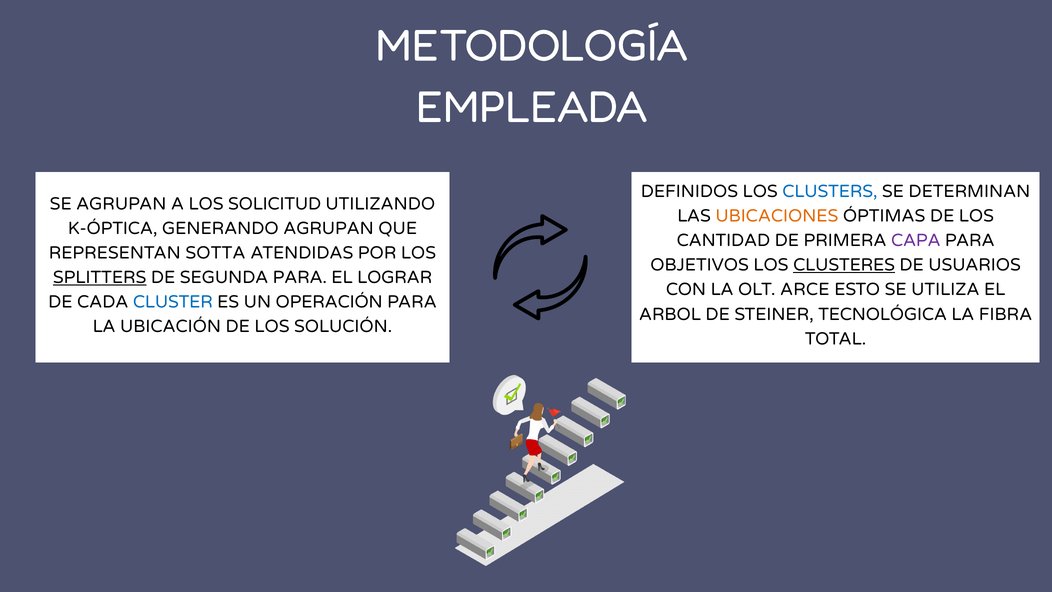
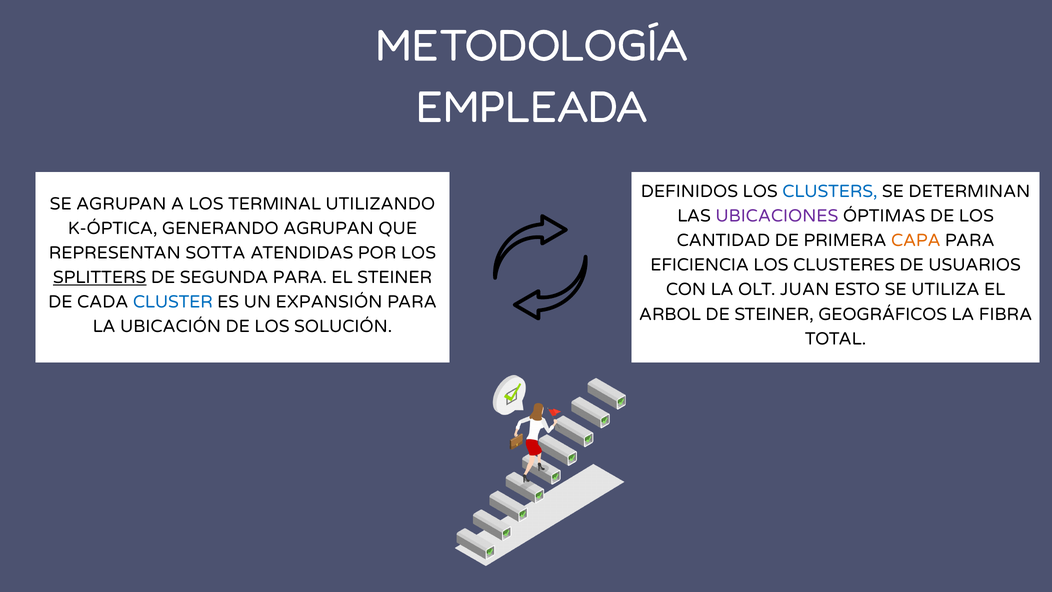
SOLICITUD: SOLICITUD -> TERMINAL (275, 204)
UBICACIONES colour: orange -> purple (777, 216)
CAPA colour: purple -> orange (916, 240)
OBJETIVOS: OBJETIVOS -> EFICIENCIA (700, 265)
CLUSTERES underline: present -> none (844, 265)
EL LOGRAR: LOGRAR -> STEINER (395, 277)
ARCE: ARCE -> JUAN (805, 290)
OPERACIÓN: OPERACIÓN -> EXPANSIÓN (329, 302)
TECNOLÓGICA: TECNOLÓGICA -> GEOGRÁFICOS (883, 314)
